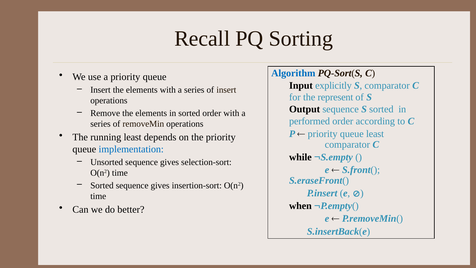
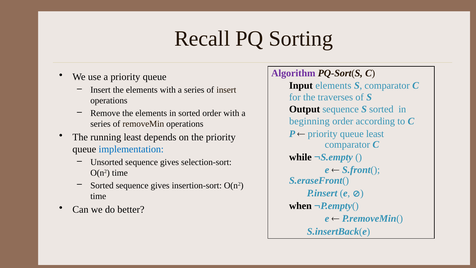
Algorithm colour: blue -> purple (293, 73)
Input explicitly: explicitly -> elements (333, 85)
represent: represent -> traverses (335, 97)
performed: performed -> beginning (309, 121)
